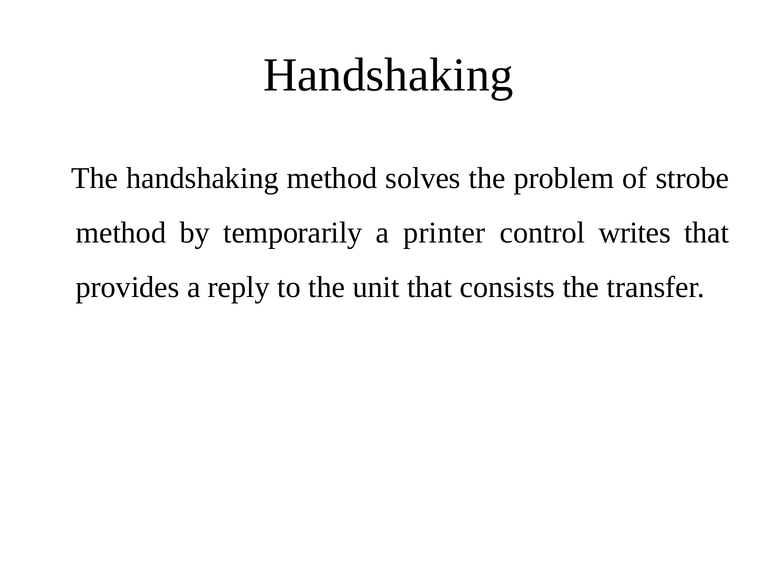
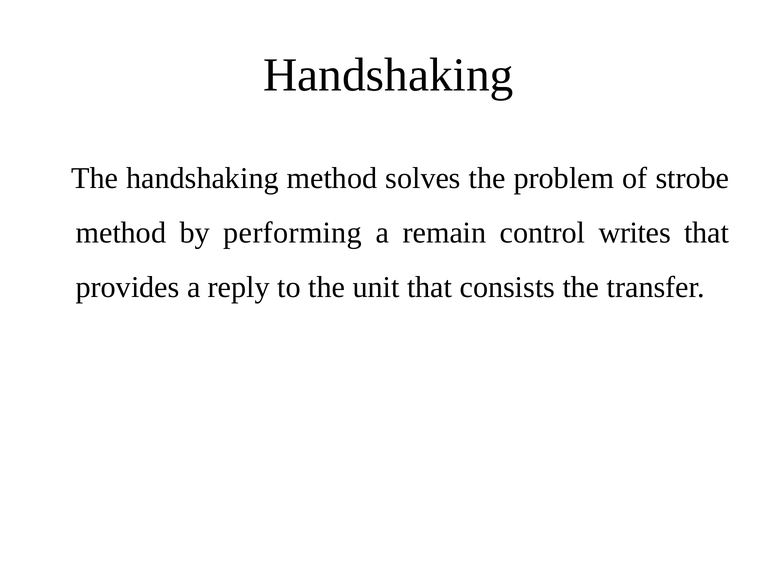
temporarily: temporarily -> performing (293, 233)
printer: printer -> remain (444, 233)
